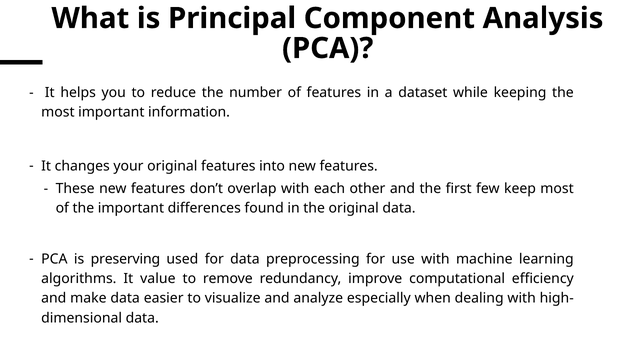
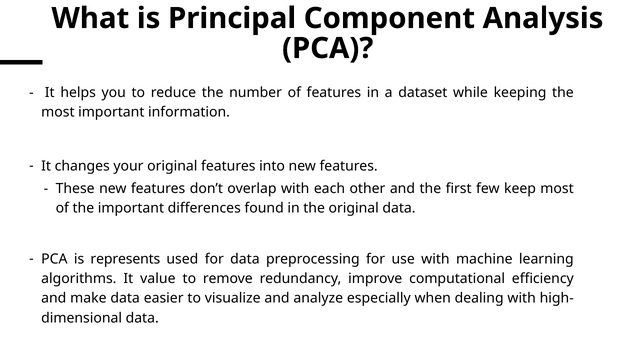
preserving: preserving -> represents (125, 259)
